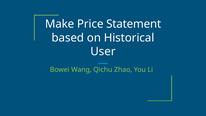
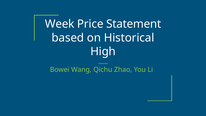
Make: Make -> Week (60, 24)
User: User -> High (103, 51)
